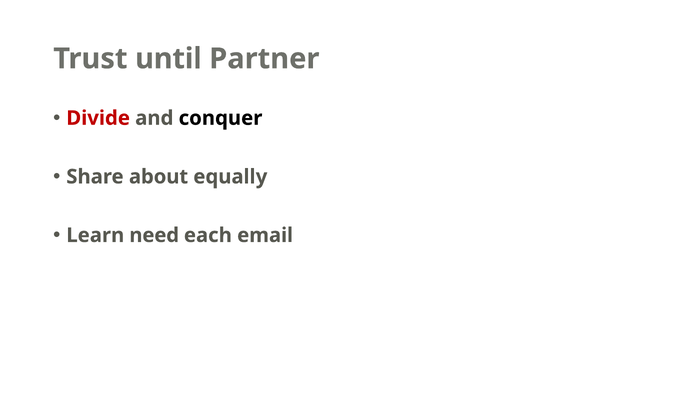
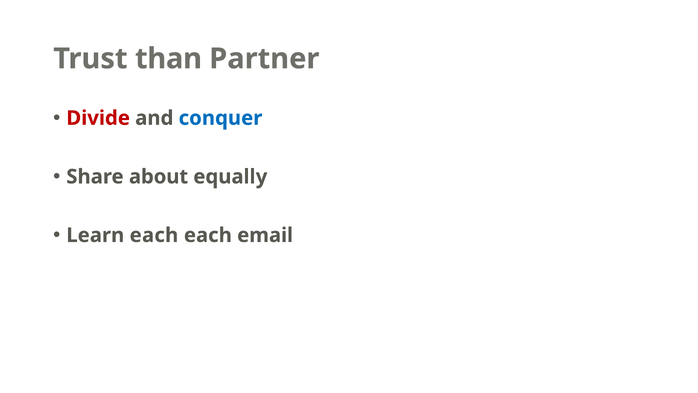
until: until -> than (169, 59)
conquer colour: black -> blue (220, 118)
Learn need: need -> each (154, 235)
